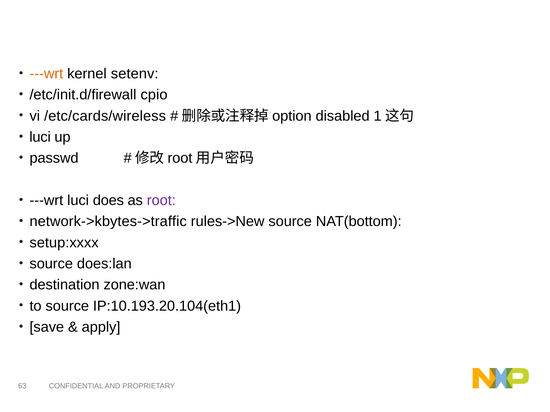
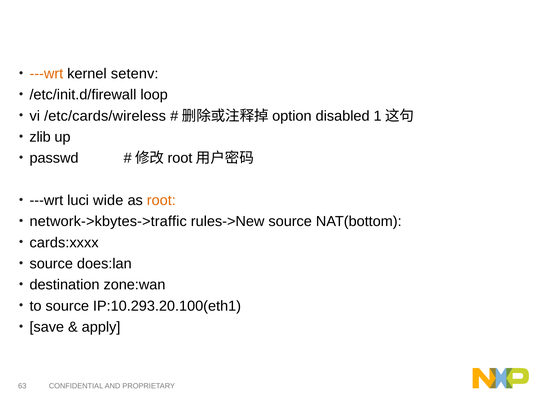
cpio: cpio -> loop (154, 95)
luci: luci -> zlib (40, 137)
does: does -> wide (108, 201)
root colour: purple -> orange (161, 201)
setup:xxxx: setup:xxxx -> cards:xxxx (64, 243)
IP:10.193.20.104(eth1: IP:10.193.20.104(eth1 -> IP:10.293.20.100(eth1 (167, 306)
